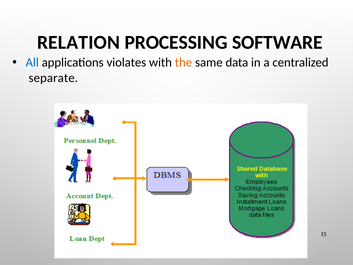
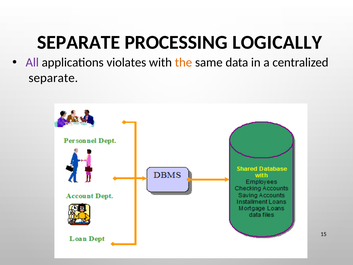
RELATION: RELATION -> SEPARATE (79, 42)
SOFTWARE: SOFTWARE -> LOGICALLY (277, 42)
All colour: blue -> purple (32, 62)
